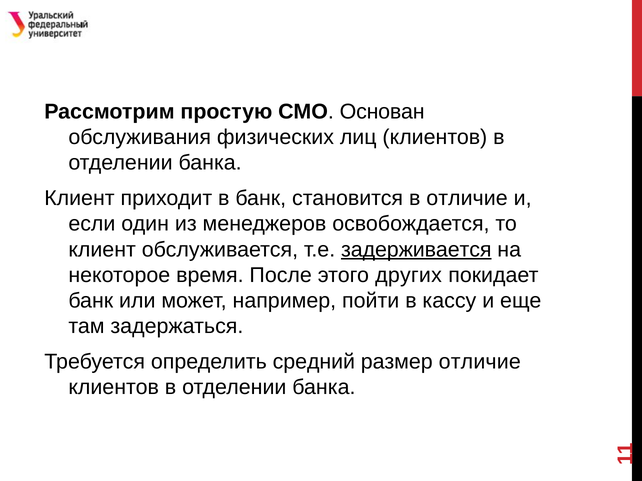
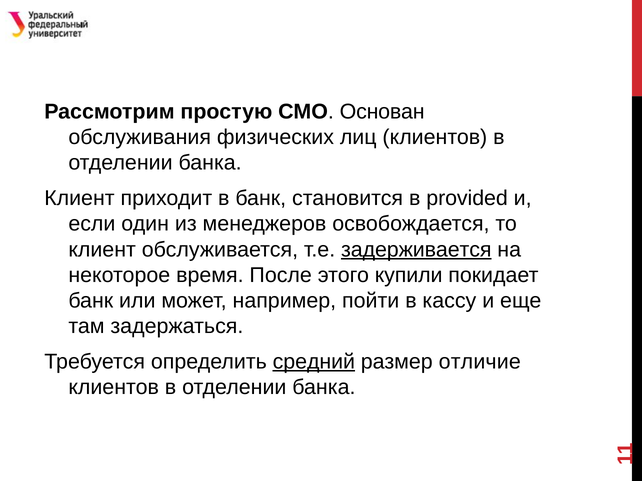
в отличие: отличие -> provided (467, 198)
других: других -> купили (409, 275)
средний underline: none -> present (314, 362)
